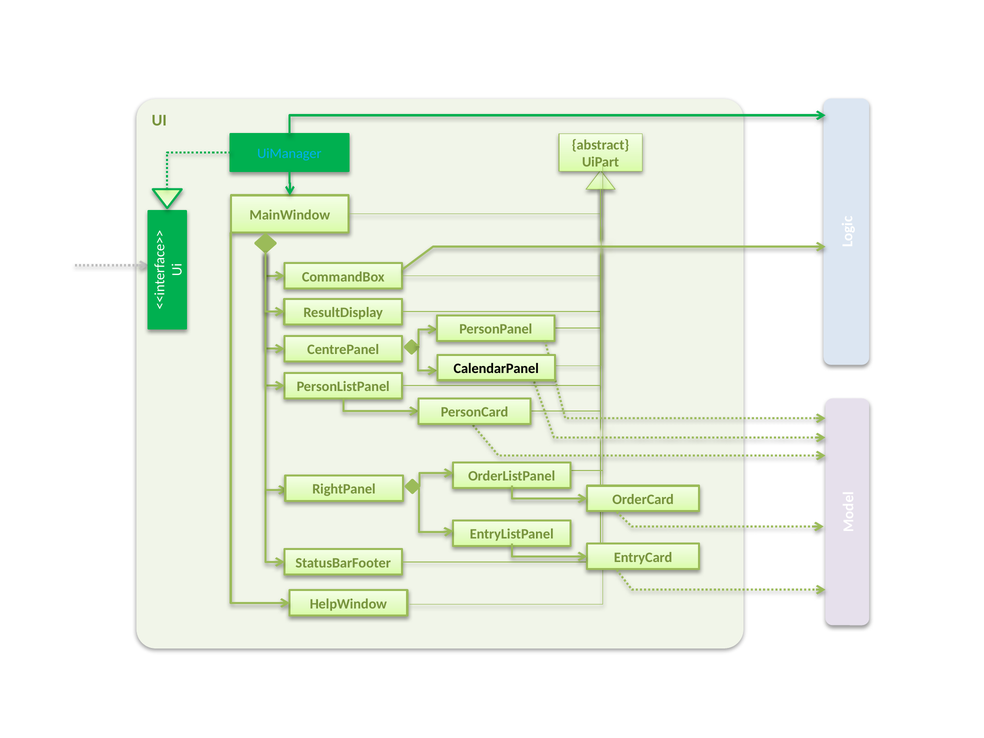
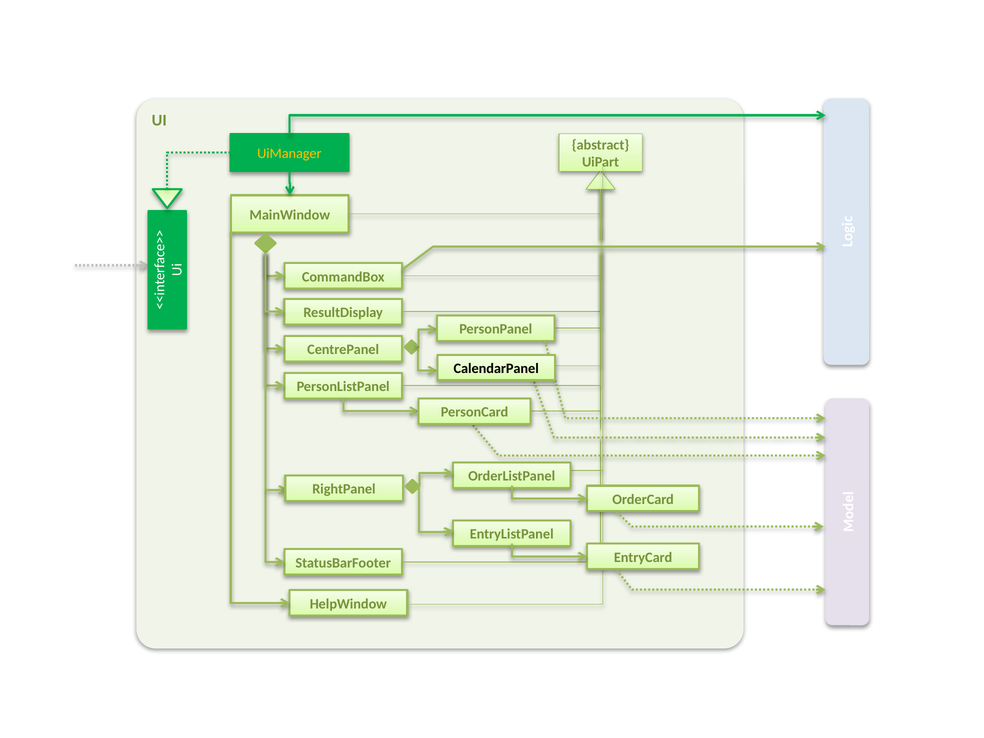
UiManager colour: light blue -> yellow (289, 153)
